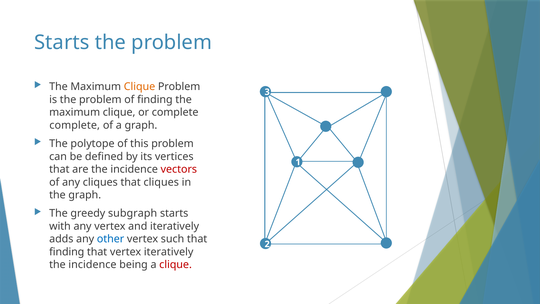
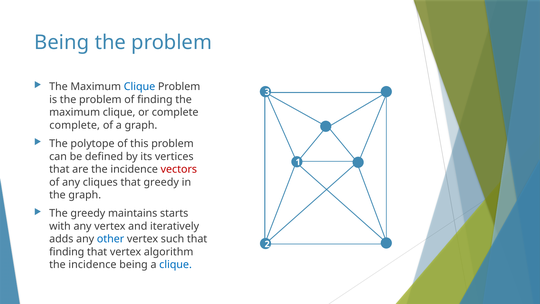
Starts: Starts -> Being (62, 43)
Clique colour: orange -> blue (140, 87)
that cliques: cliques -> greedy (161, 182)
subgraph: subgraph -> maintains (133, 213)
vertex iteratively: iteratively -> algorithm (169, 252)
clique colour: red -> blue (176, 265)
